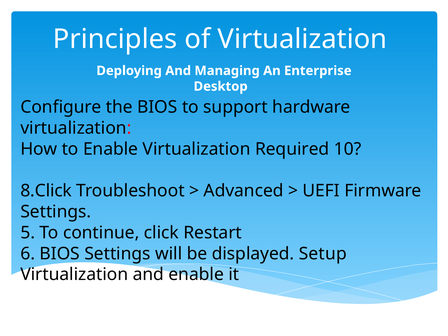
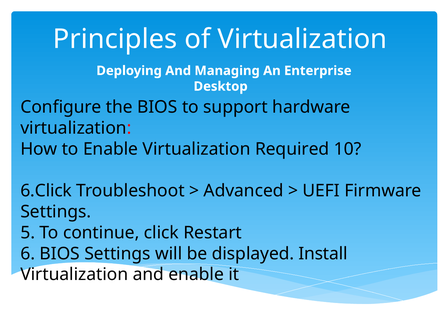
8.Click: 8.Click -> 6.Click (46, 191)
Setup: Setup -> Install (323, 254)
